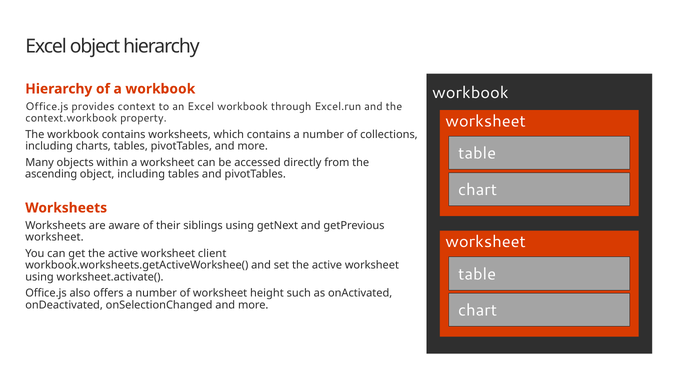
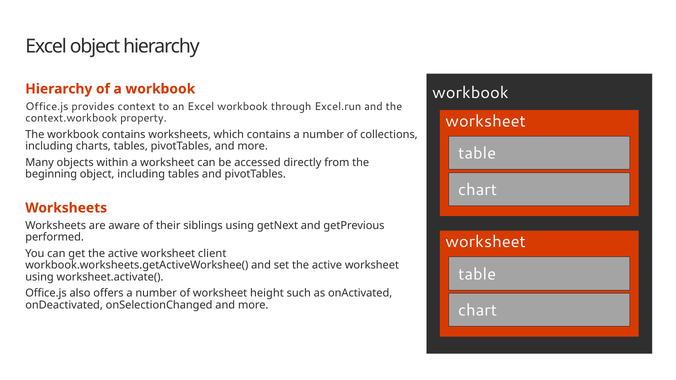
ascending: ascending -> beginning (51, 174)
worksheet: worksheet -> performed (55, 237)
